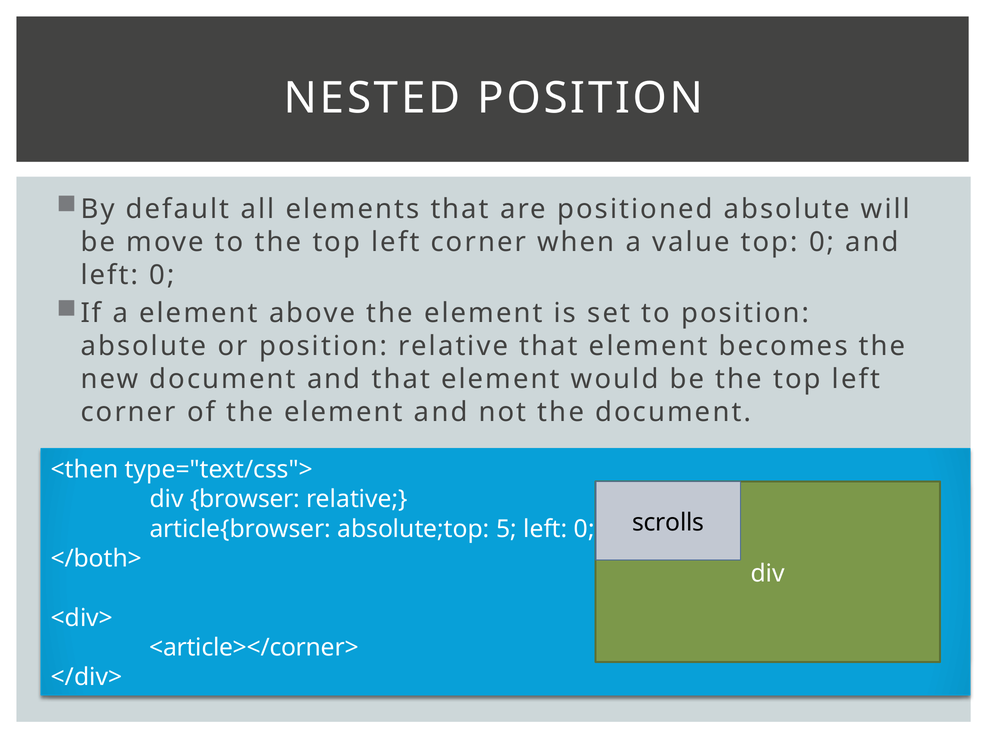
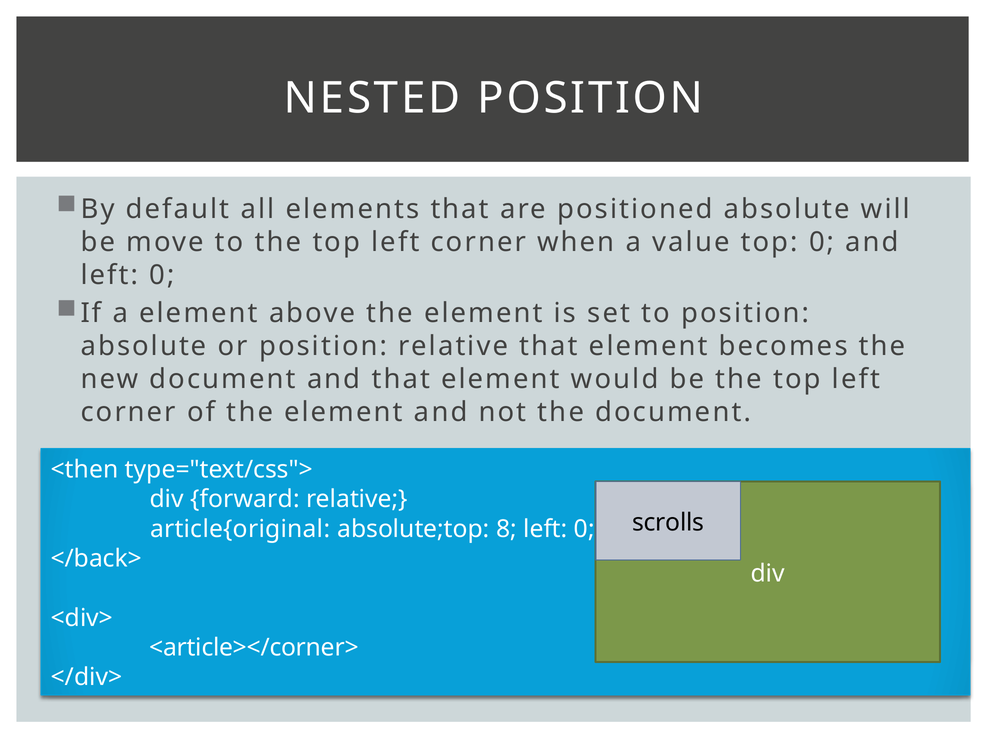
browser: browser -> forward (245, 499)
article{browser: article{browser -> article{original (240, 529)
5: 5 -> 8 (506, 529)
</both>: </both> -> </back> (96, 559)
